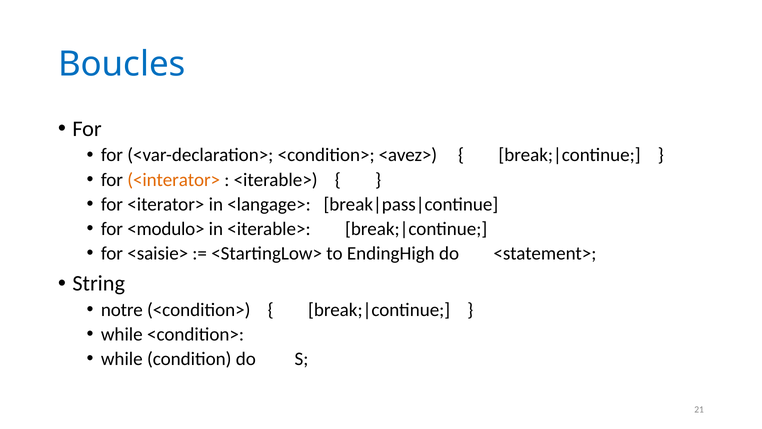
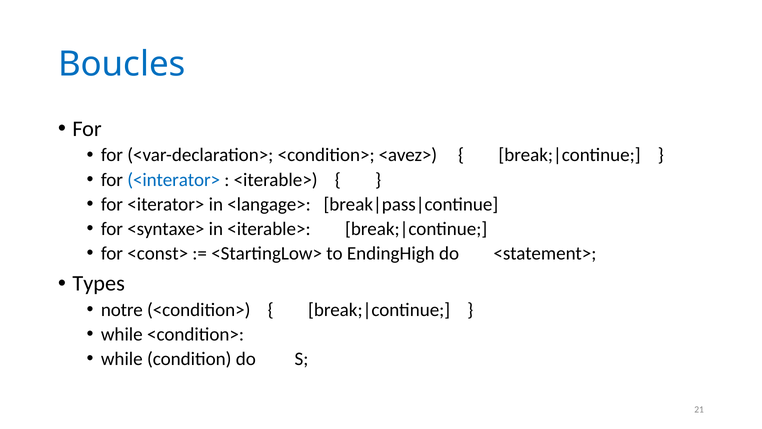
<interator> colour: orange -> blue (174, 180)
<modulo>: <modulo> -> <syntaxe> (166, 229)
<saisie>: <saisie> -> <const> (158, 253)
String: String -> Types (99, 283)
